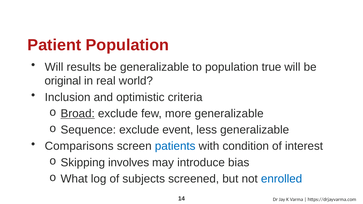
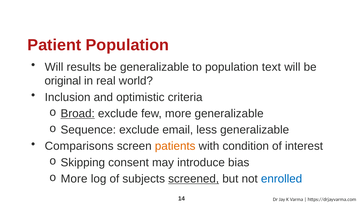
true: true -> text (271, 67)
event: event -> email (178, 130)
patients colour: blue -> orange (175, 146)
involves: involves -> consent (129, 163)
What: What -> More (74, 179)
screened underline: none -> present (194, 179)
